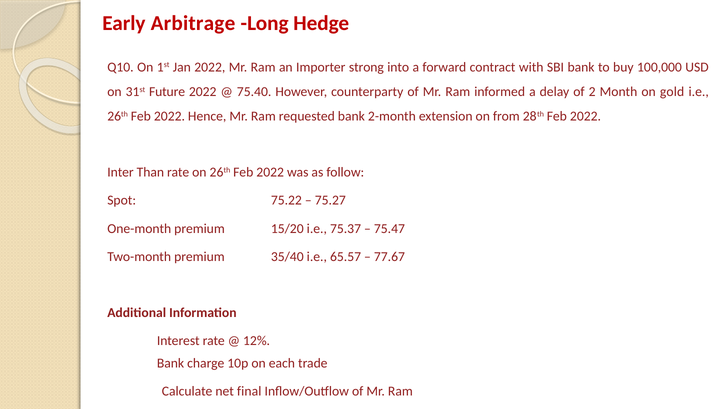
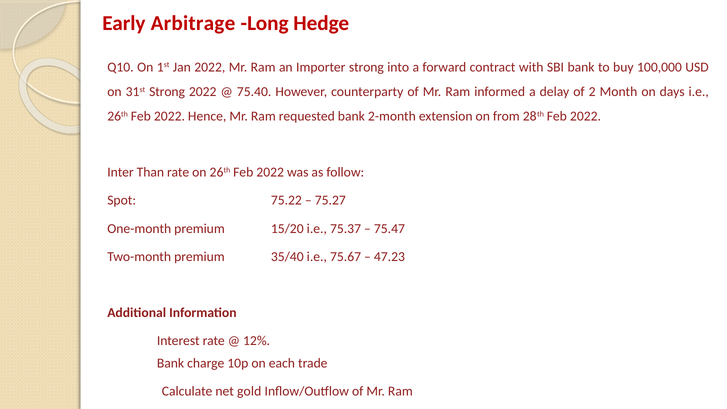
31st Future: Future -> Strong (167, 92)
gold: gold -> days (672, 92)
65.57: 65.57 -> 75.67 (346, 257)
77.67: 77.67 -> 47.23 (389, 257)
final: final -> gold (249, 391)
